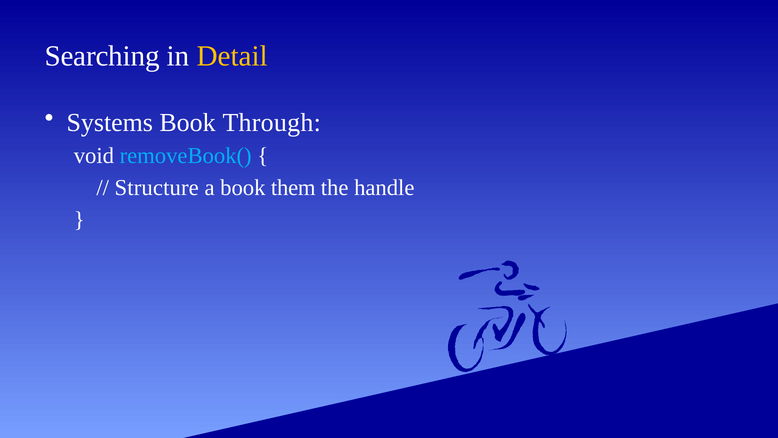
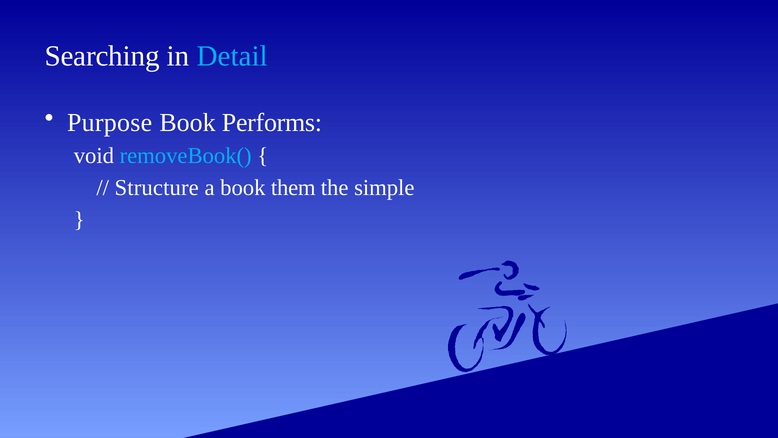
Detail colour: yellow -> light blue (232, 56)
Systems: Systems -> Purpose (110, 122)
Through: Through -> Performs (272, 122)
handle: handle -> simple (384, 188)
